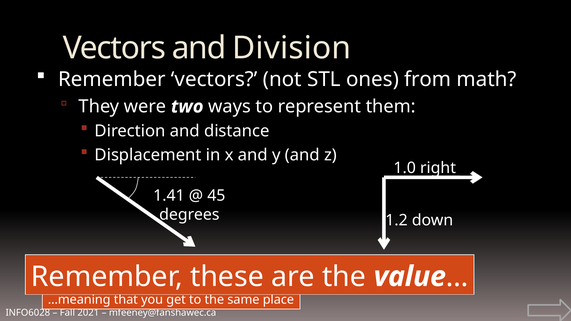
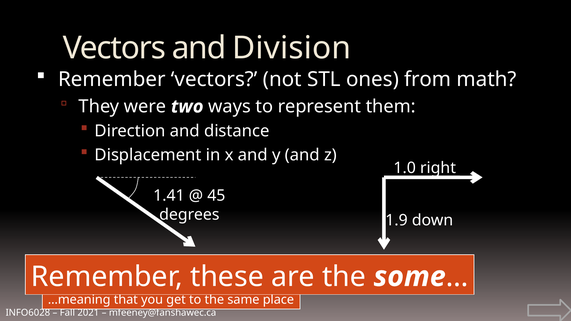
1.2: 1.2 -> 1.9 (397, 220)
value: value -> some (410, 277)
